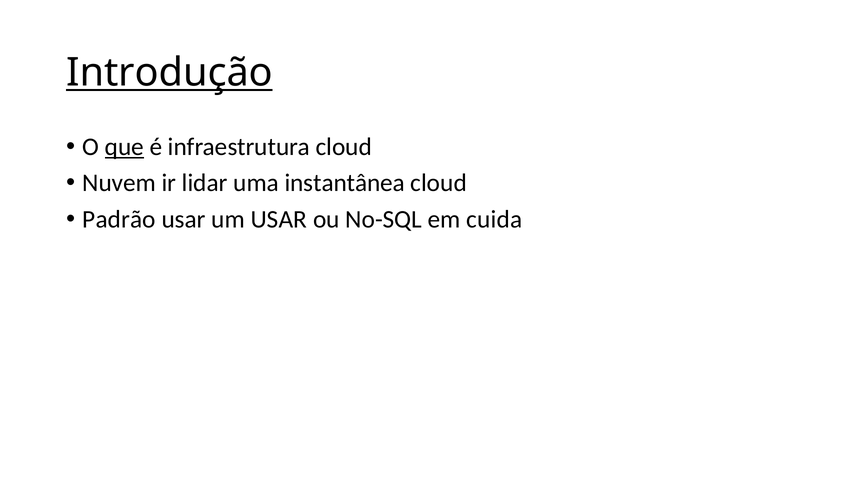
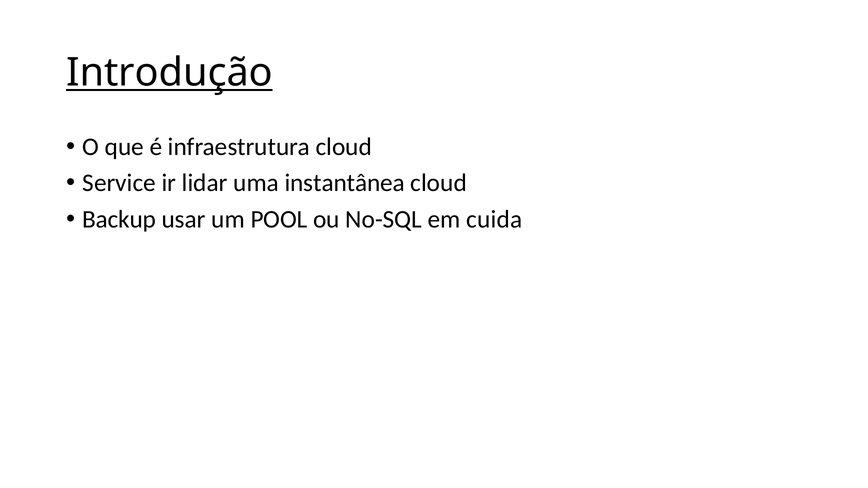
que underline: present -> none (124, 147)
Nuvem: Nuvem -> Service (119, 183)
Padrão: Padrão -> Backup (119, 220)
um USAR: USAR -> POOL (279, 220)
